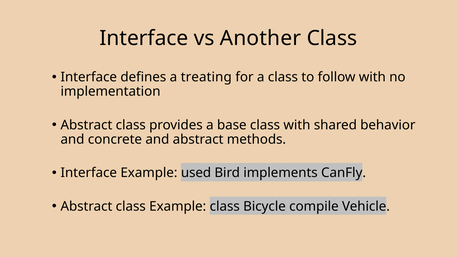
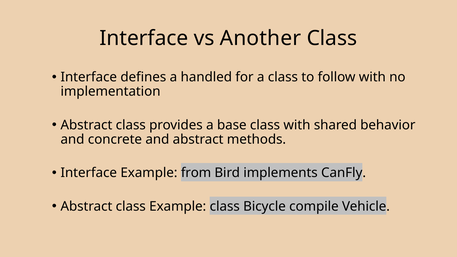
treating: treating -> handled (206, 77)
used: used -> from (196, 173)
